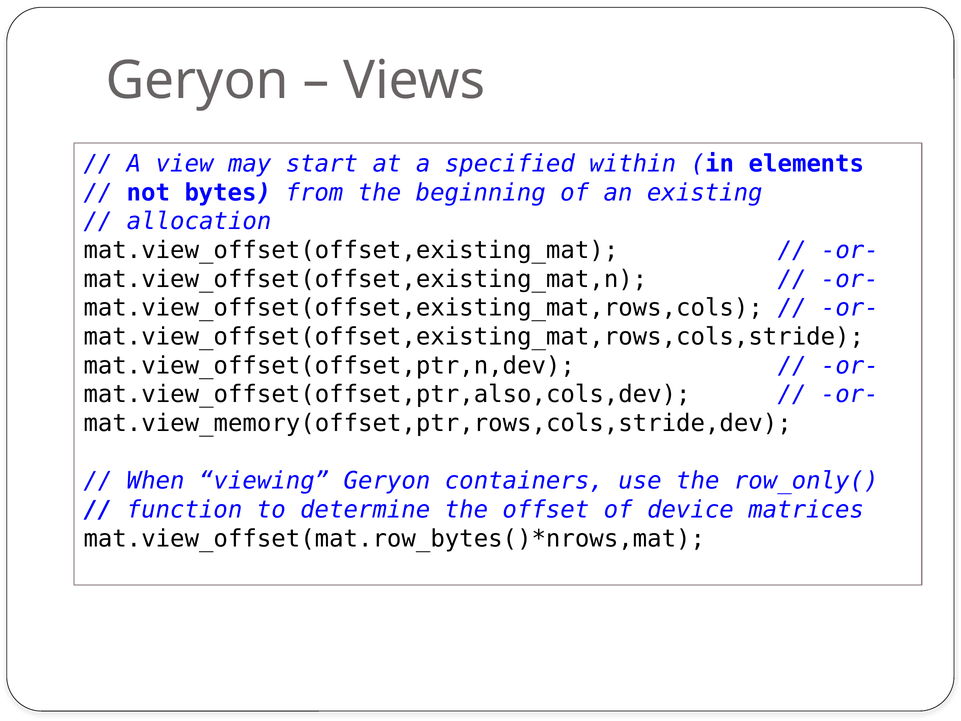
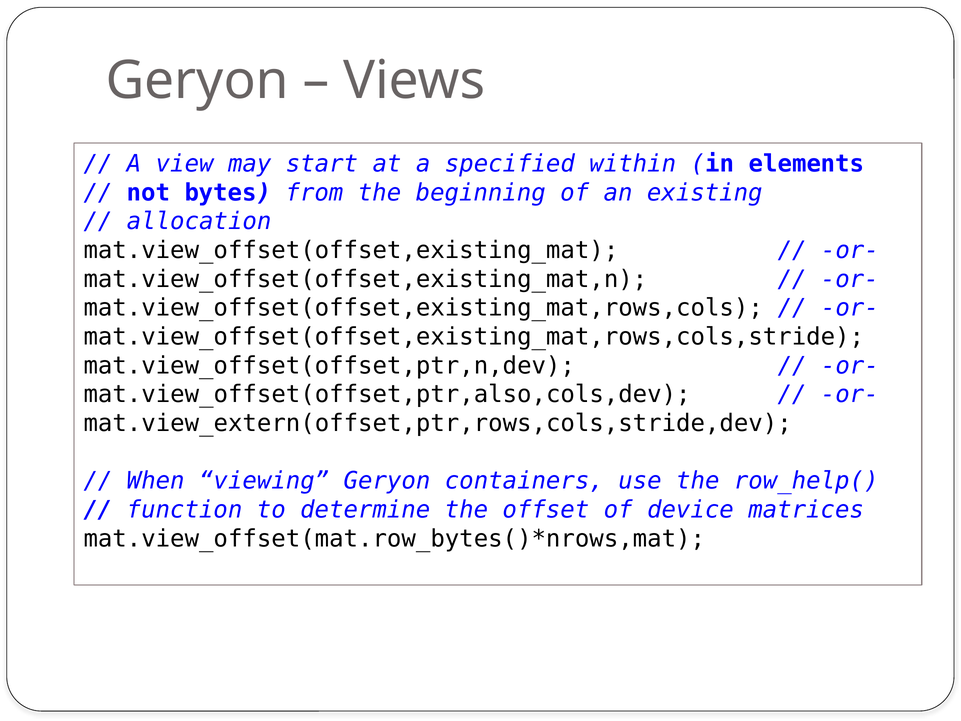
mat.view_memory(offset,ptr,rows,cols,stride,dev: mat.view_memory(offset,ptr,rows,cols,stride,dev -> mat.view_extern(offset,ptr,rows,cols,stride,dev (438, 423)
row_only(: row_only( -> row_help( (806, 481)
